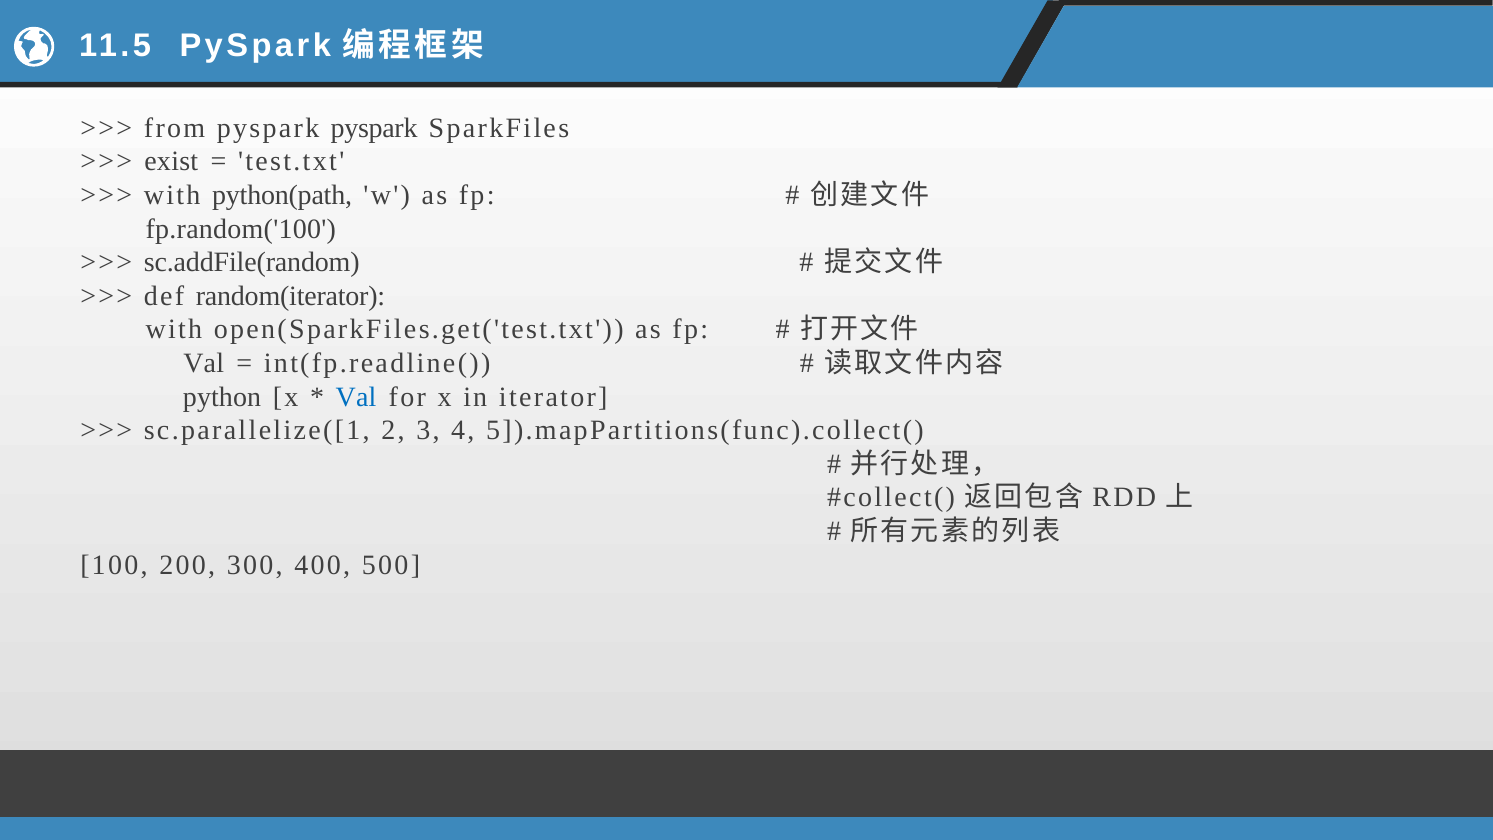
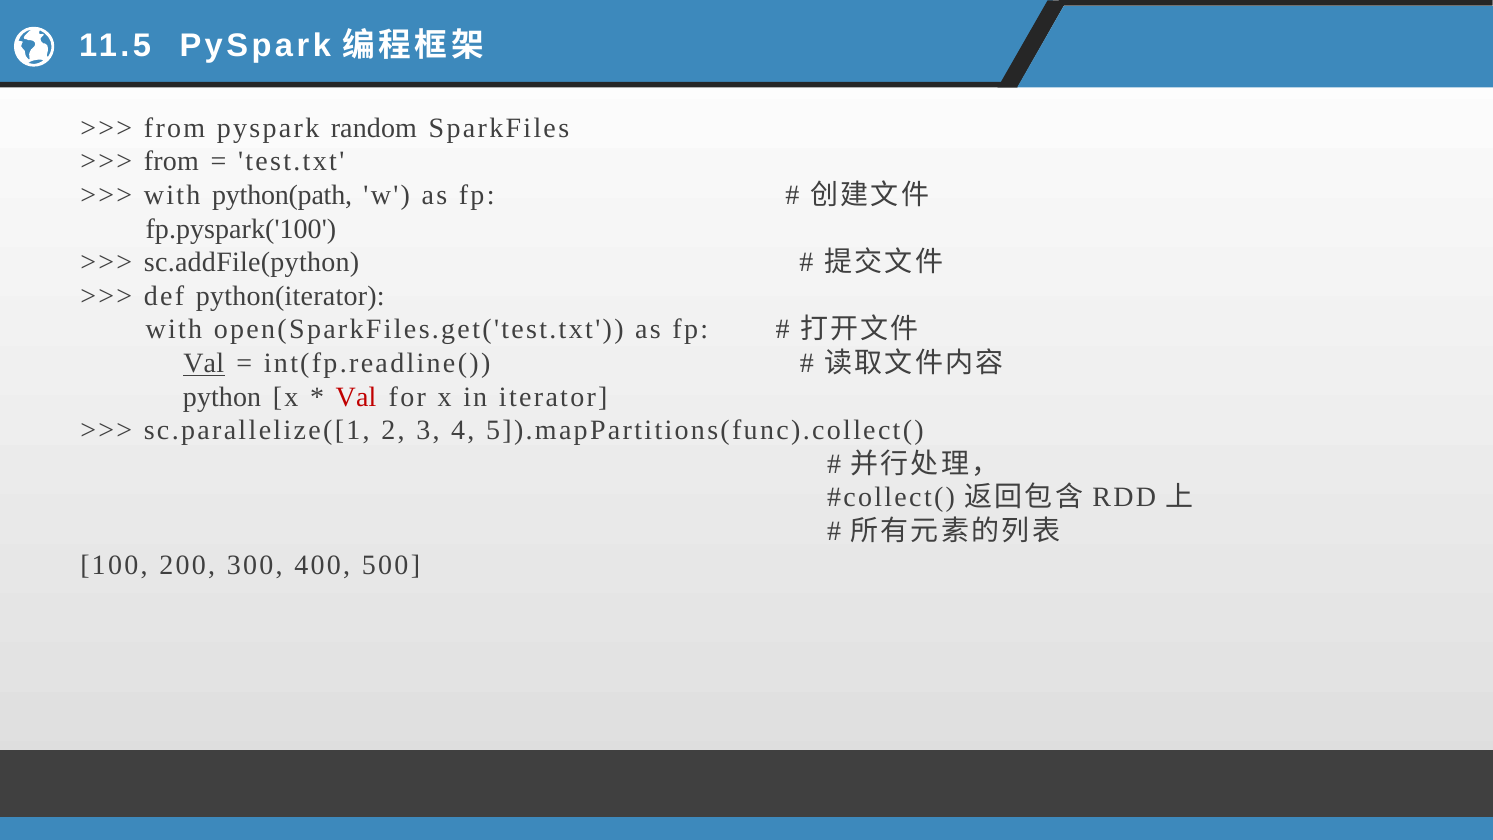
pyspark pyspark: pyspark -> random (374, 128)
exist: exist -> from (171, 162)
fp.random('100: fp.random('100 -> fp.pyspark('100 (241, 229)
sc.addFile(random: sc.addFile(random -> sc.addFile(python (252, 262)
random(iterator: random(iterator -> python(iterator (290, 296)
Val underline: none -> present (204, 363)
Val colour: blue -> red (356, 397)
